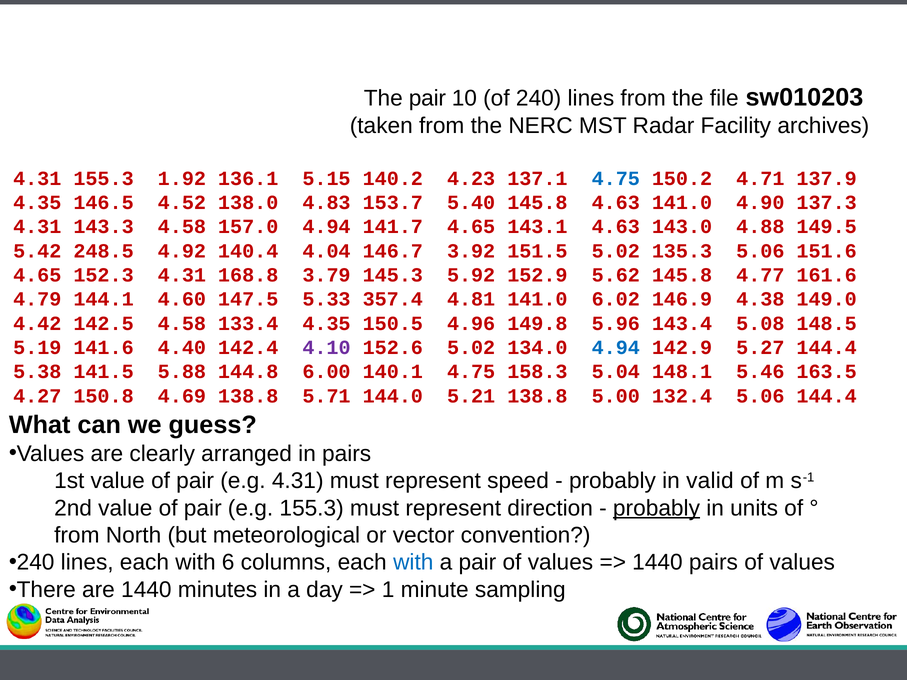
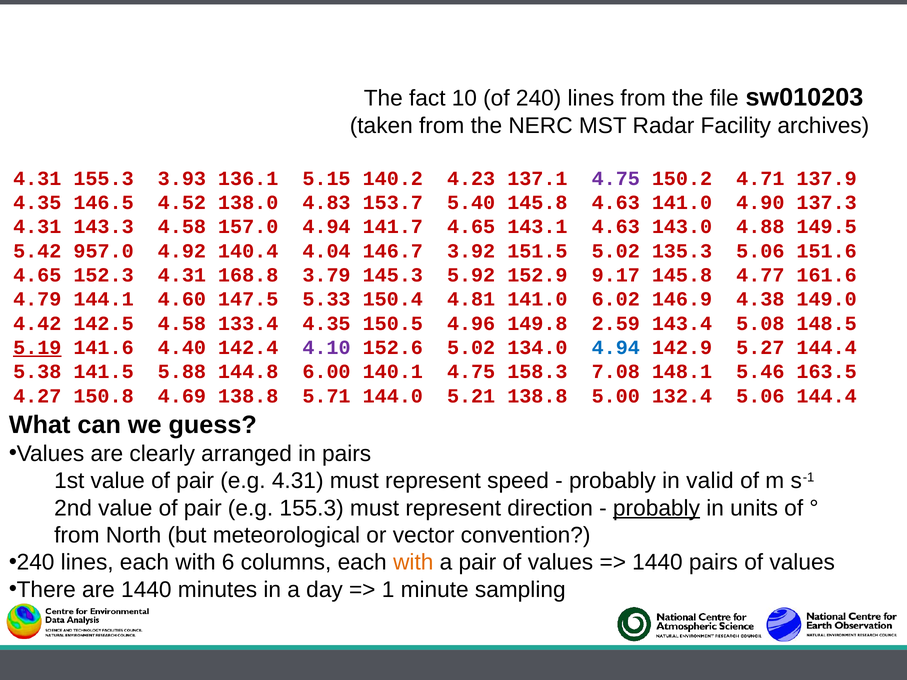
The pair: pair -> fact (427, 98)
1.92: 1.92 -> 3.93 (182, 179)
4.75 colour: blue -> purple (616, 179)
248.5: 248.5 -> 957.0 (104, 251)
5.62: 5.62 -> 9.17 (616, 275)
357.4: 357.4 -> 150.4 (393, 299)
5.96: 5.96 -> 2.59 (616, 324)
5.19 underline: none -> present (37, 348)
5.04: 5.04 -> 7.08 (616, 372)
with colour: blue -> orange (413, 563)
